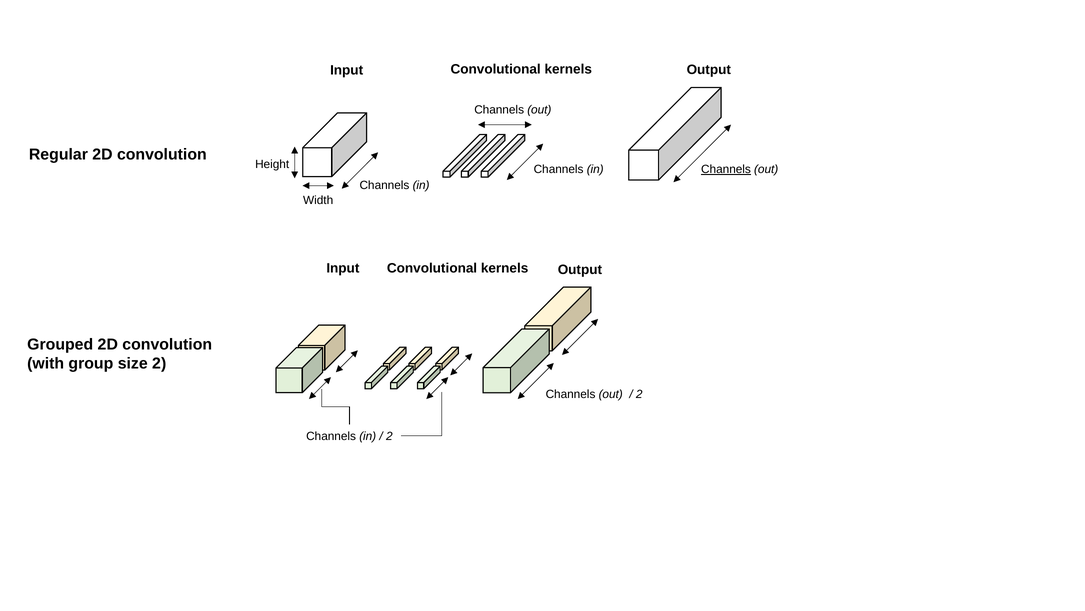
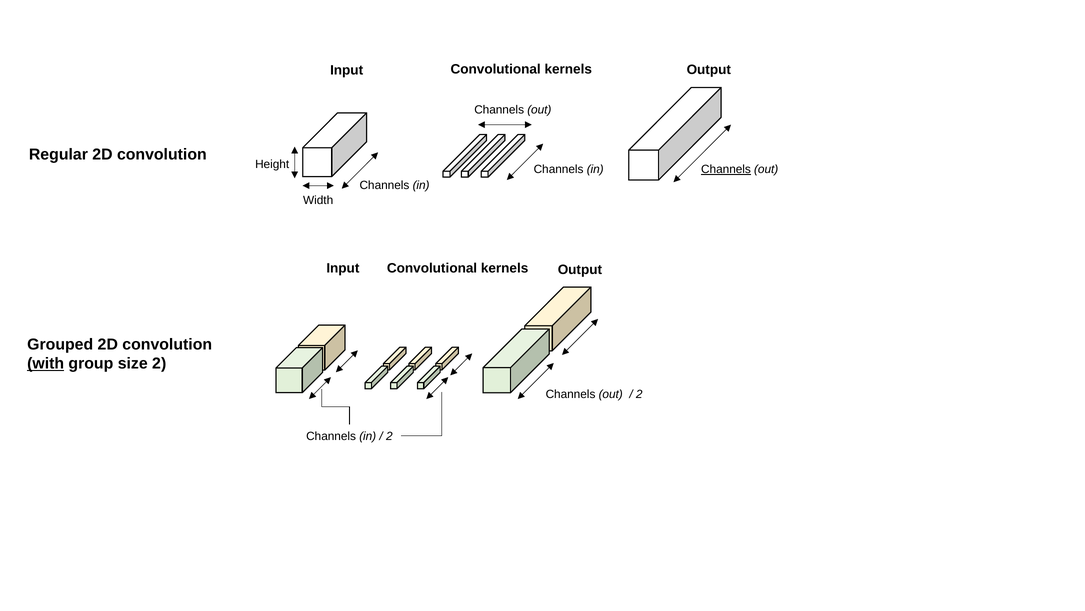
with underline: none -> present (46, 363)
